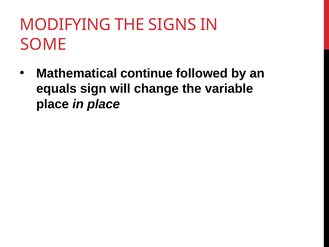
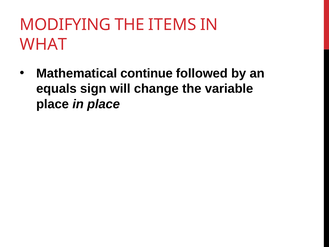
SIGNS: SIGNS -> ITEMS (172, 25)
SOME: SOME -> WHAT (43, 44)
